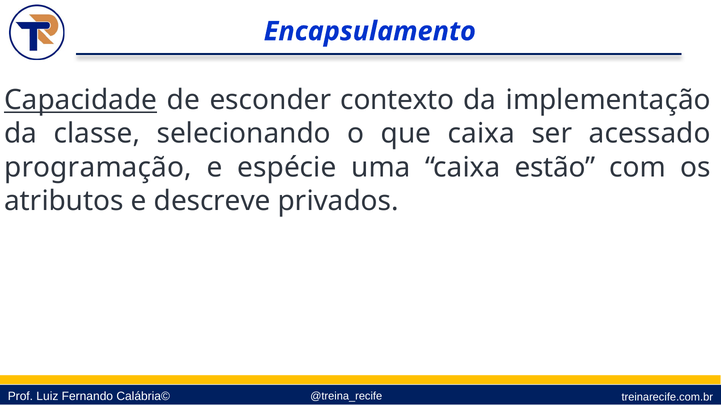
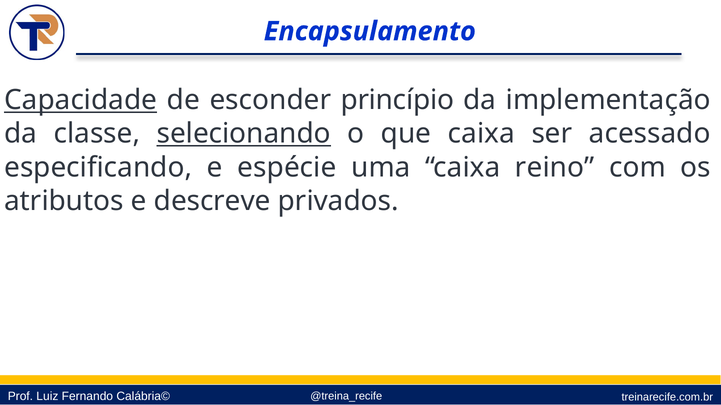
contexto: contexto -> princípio (397, 100)
selecionando underline: none -> present (244, 134)
programação: programação -> especificando (98, 168)
estão: estão -> reino (555, 168)
